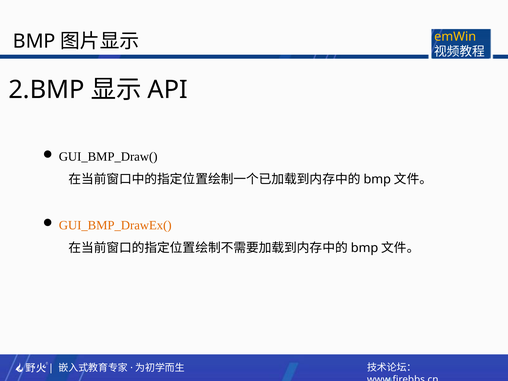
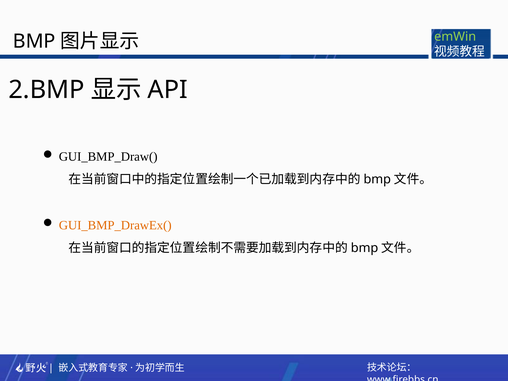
emWin colour: yellow -> light green (455, 37)
